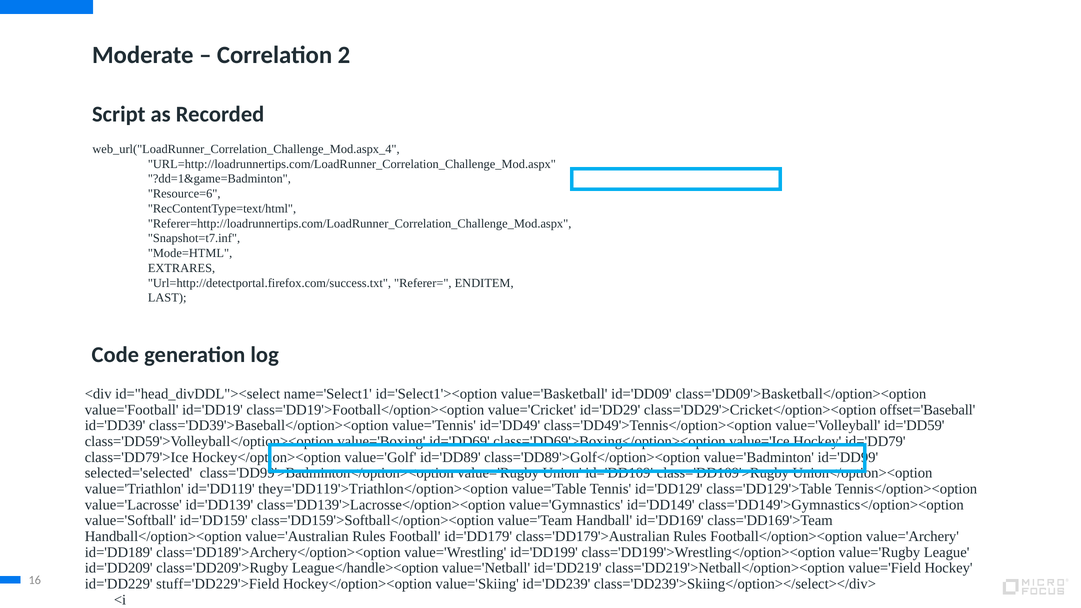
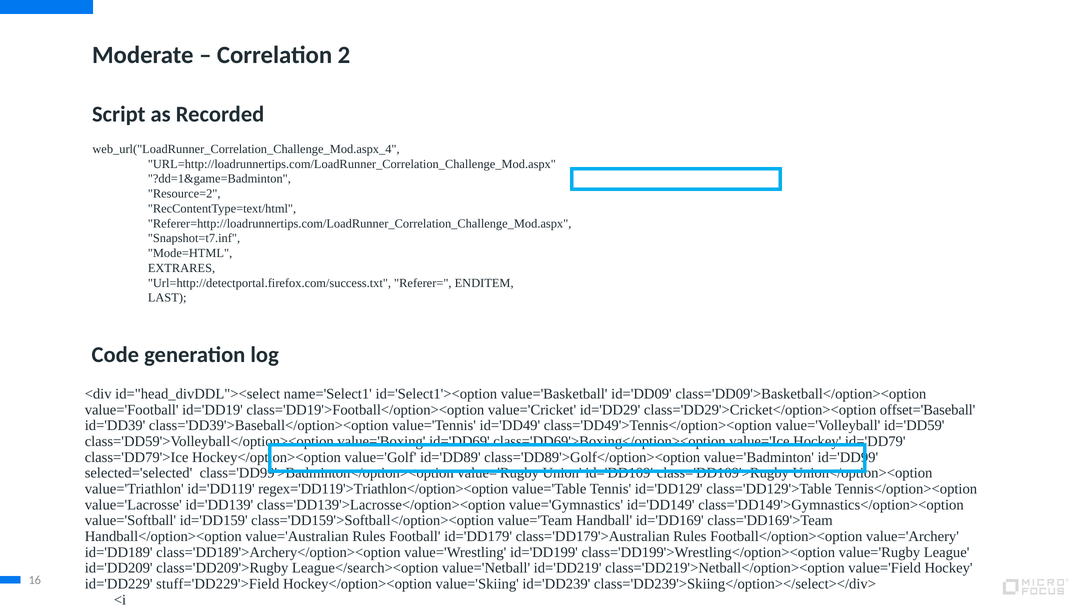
Resource=6: Resource=6 -> Resource=2 (184, 194)
they='DD119'>Triathlon</option><option: they='DD119'>Triathlon</option><option -> regex='DD119'>Triathlon</option><option (383, 489)
League</handle><option: League</handle><option -> League</search><option (365, 568)
